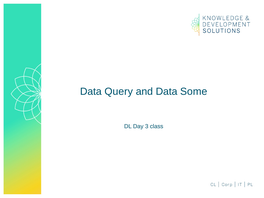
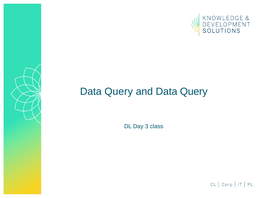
and Data Some: Some -> Query (194, 91)
